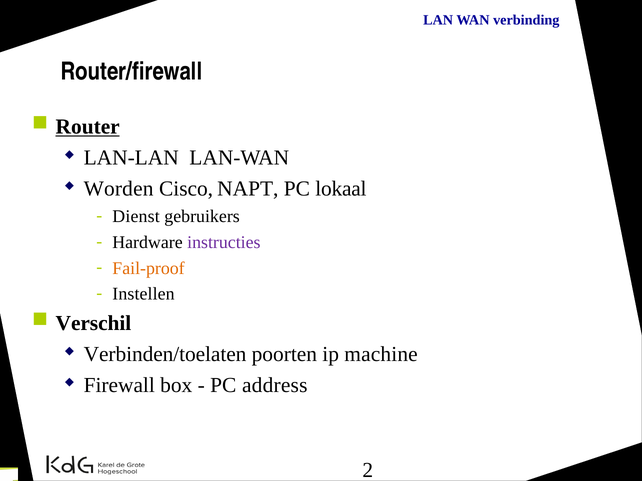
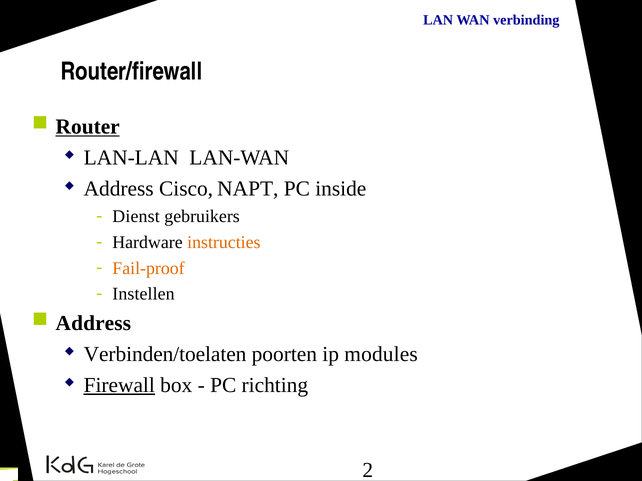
Worden: Worden -> Address (119, 189)
lokaal: lokaal -> inside (341, 189)
instructies colour: purple -> orange (224, 243)
Verschil: Verschil -> Address (93, 323)
machine: machine -> modules (381, 354)
Firewall underline: none -> present (119, 385)
address: address -> richting (275, 385)
